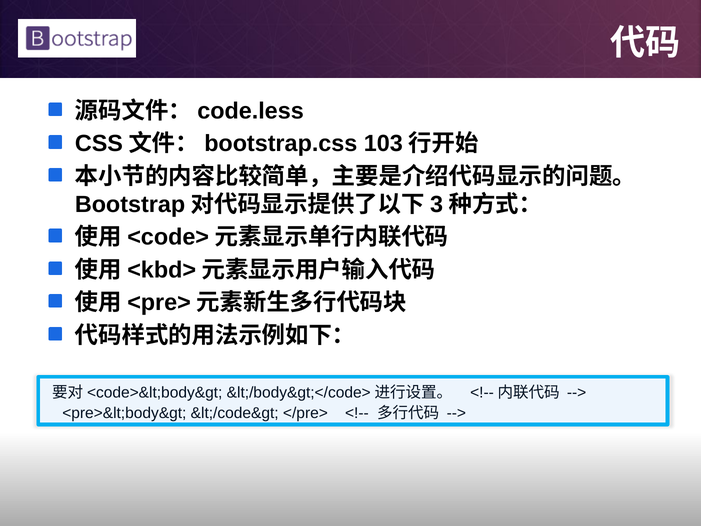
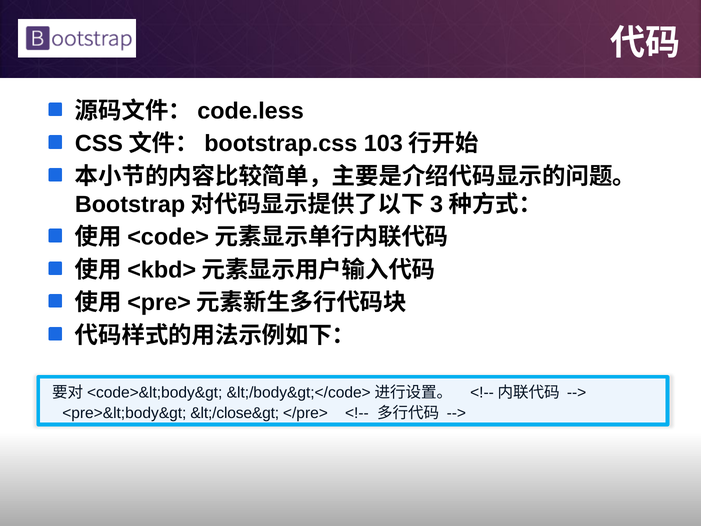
&lt;/code&gt: &lt;/code&gt -> &lt;/close&gt (235, 413)
